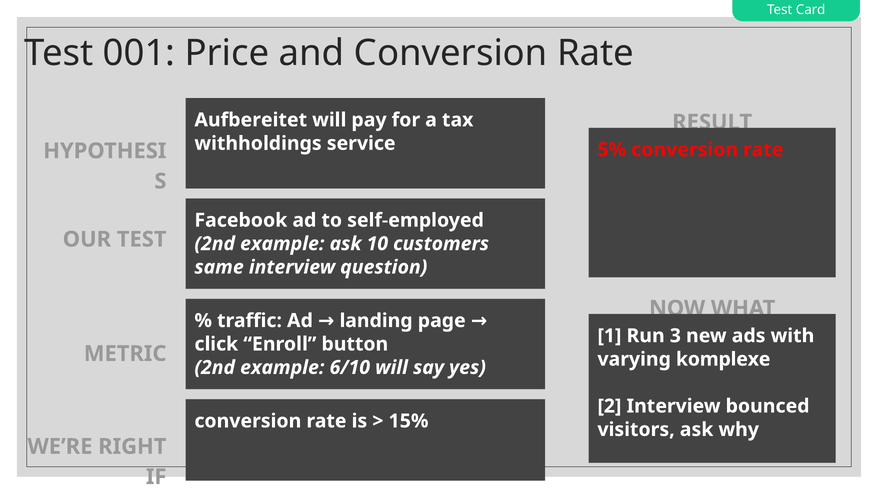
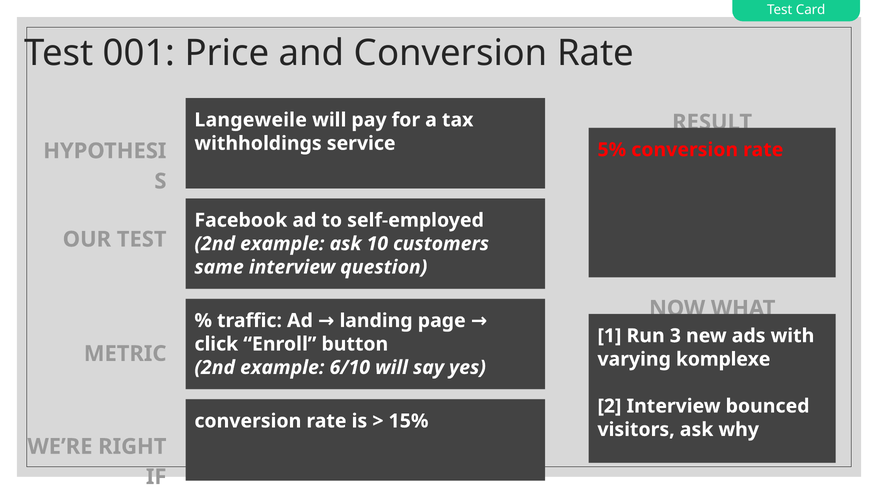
Aufbereitet: Aufbereitet -> Langeweile (251, 120)
